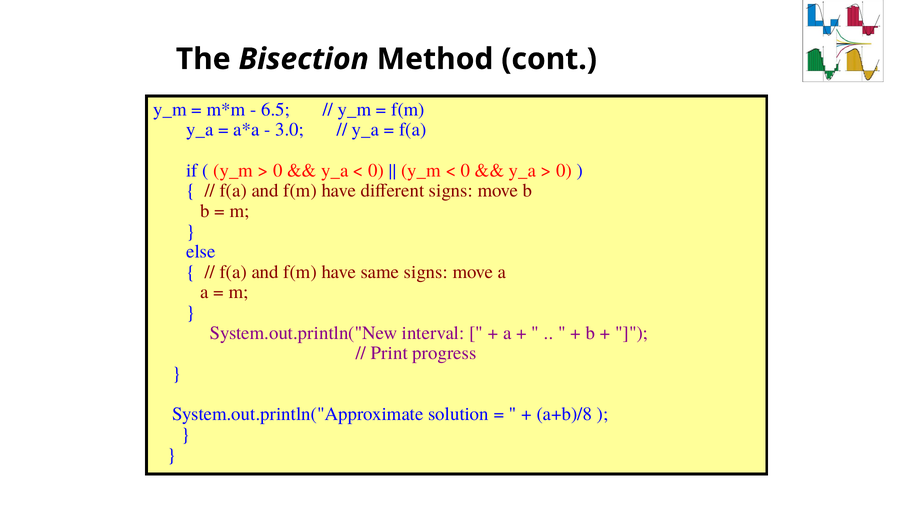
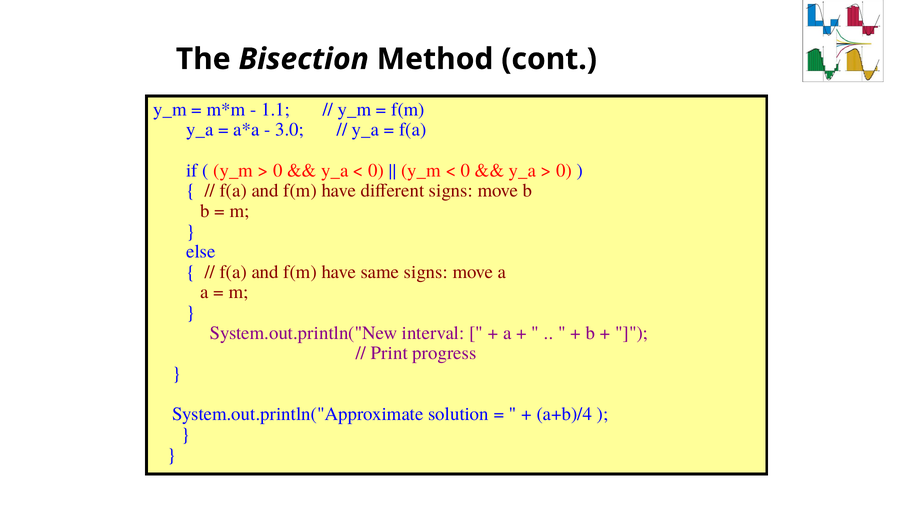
6.5: 6.5 -> 1.1 (275, 109)
a+b)/8: a+b)/8 -> a+b)/4 (564, 414)
